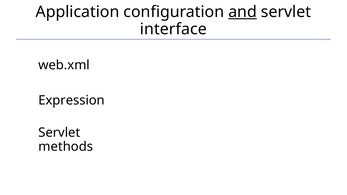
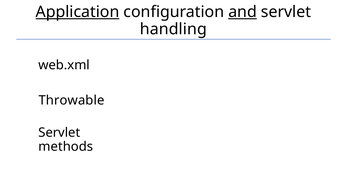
Application underline: none -> present (78, 12)
interface: interface -> handling (173, 29)
Expression: Expression -> Throwable (72, 100)
